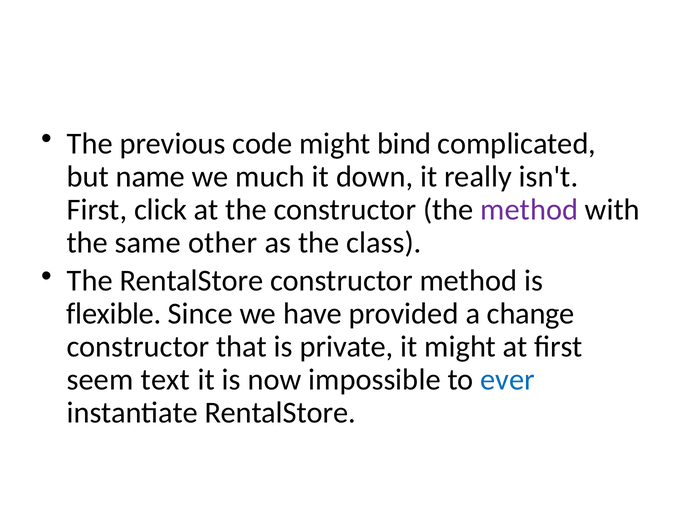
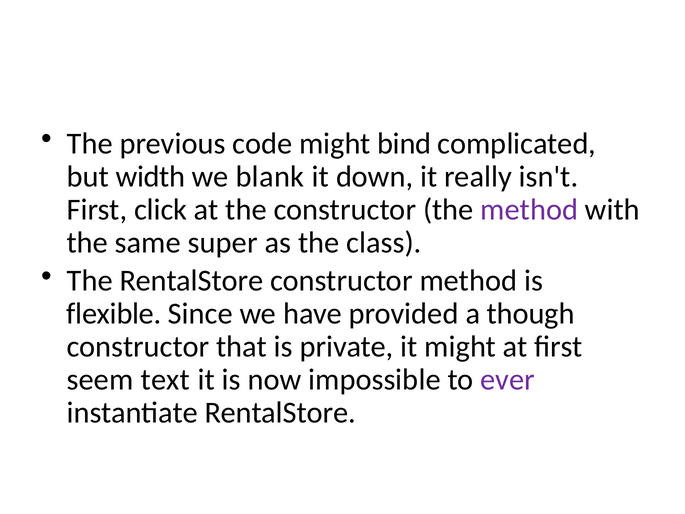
name: name -> width (150, 177)
much: much -> blank (270, 177)
other: other -> super (223, 242)
change: change -> though (531, 314)
ever colour: blue -> purple (508, 379)
